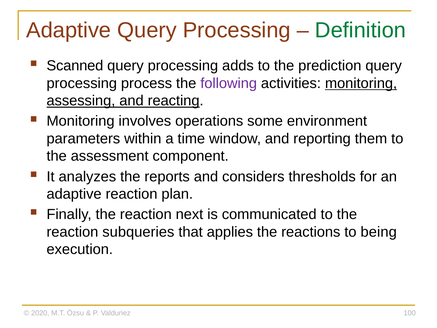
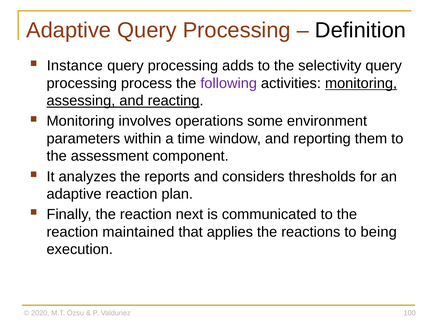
Definition colour: green -> black (360, 30)
Scanned: Scanned -> Instance (75, 66)
prediction: prediction -> selectivity (330, 66)
subqueries: subqueries -> maintained (138, 232)
